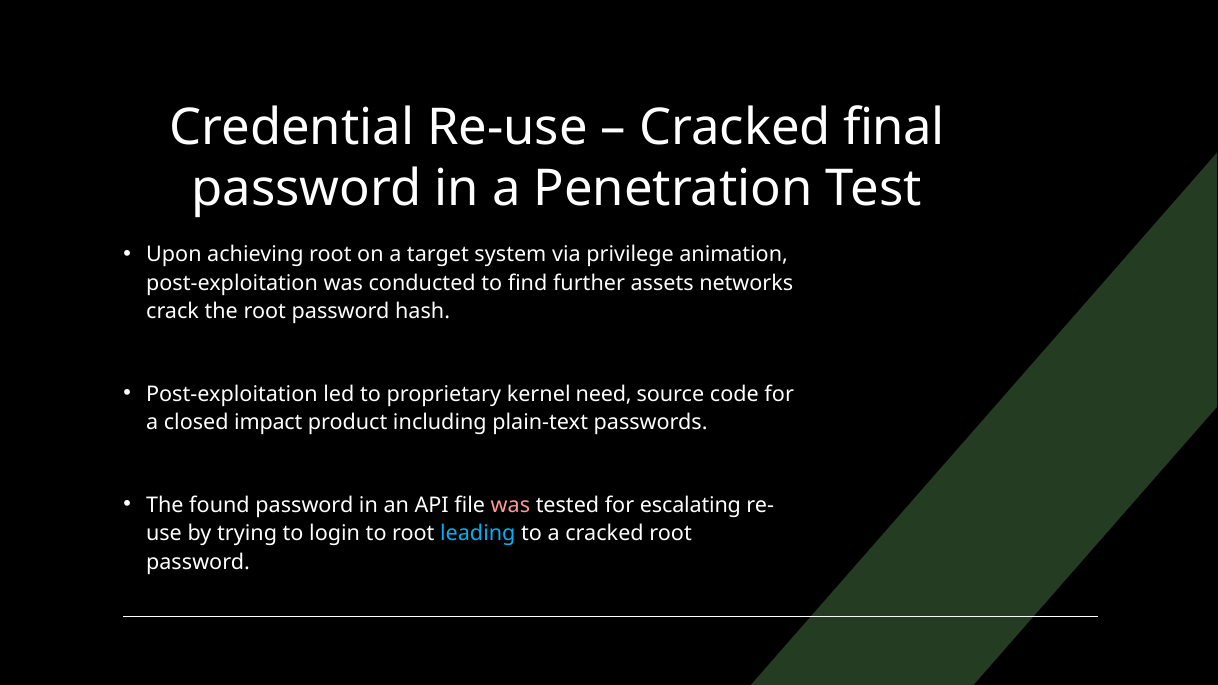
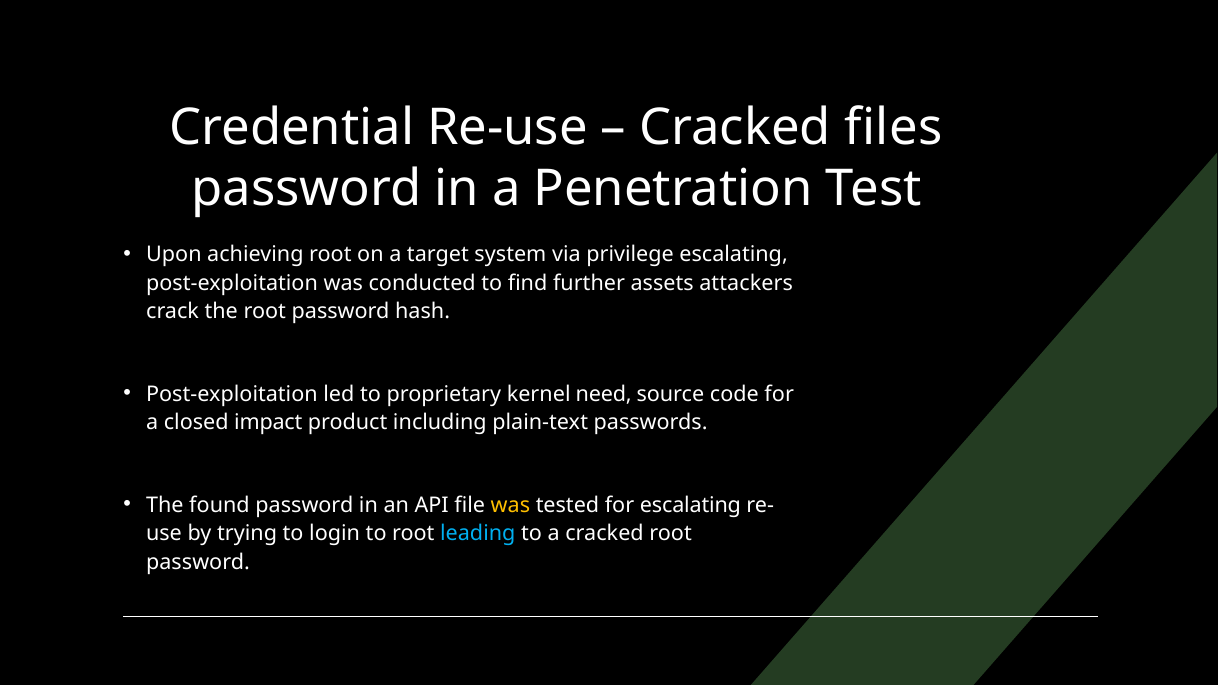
final: final -> files (894, 128)
privilege animation: animation -> escalating (734, 255)
networks: networks -> attackers (746, 283)
was colour: pink -> yellow (510, 505)
